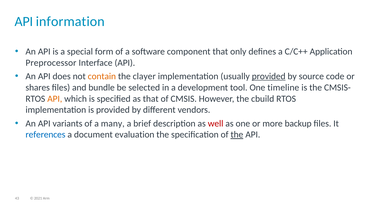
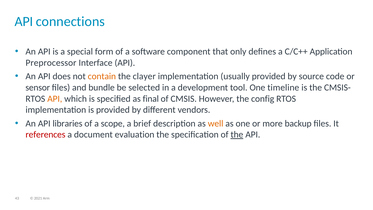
information: information -> connections (70, 21)
provided underline: present -> none (269, 76)
shares: shares -> sensor (38, 87)
as that: that -> final (151, 99)
cbuild: cbuild -> config (263, 99)
variants: variants -> libraries (68, 123)
many: many -> scope (113, 123)
well colour: red -> orange (216, 123)
references colour: blue -> red (45, 135)
